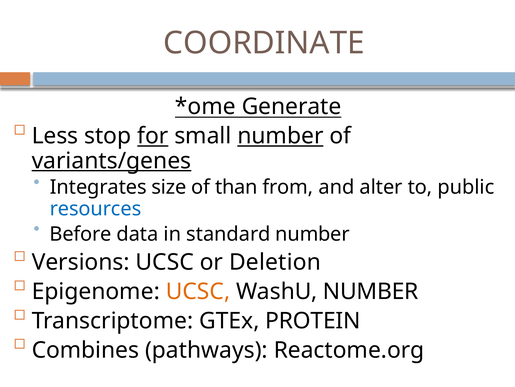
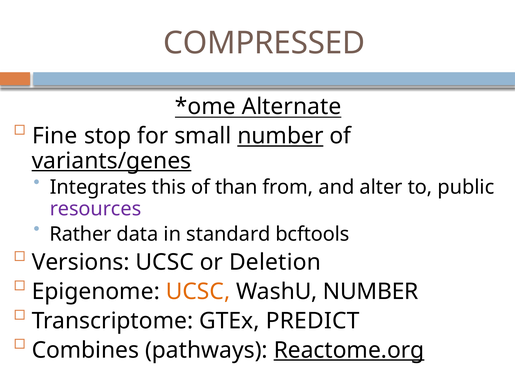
COORDINATE: COORDINATE -> COMPRESSED (264, 43)
Generate: Generate -> Alternate (291, 107)
Less: Less -> Fine (55, 136)
for underline: present -> none (153, 136)
size: size -> this (169, 187)
resources colour: blue -> purple (95, 209)
Before: Before -> Rather (81, 234)
standard number: number -> bcftools (312, 234)
PROTEIN: PROTEIN -> PREDICT (313, 320)
Reactome.org underline: none -> present (349, 349)
